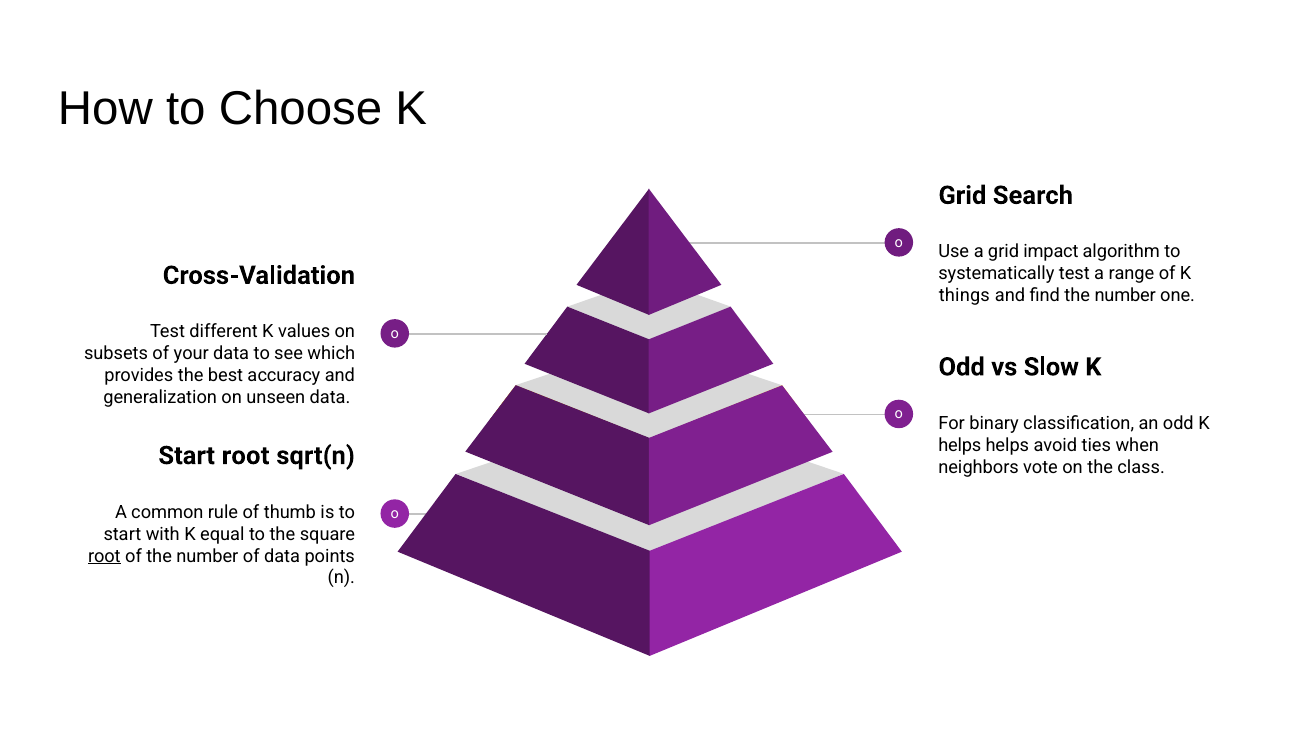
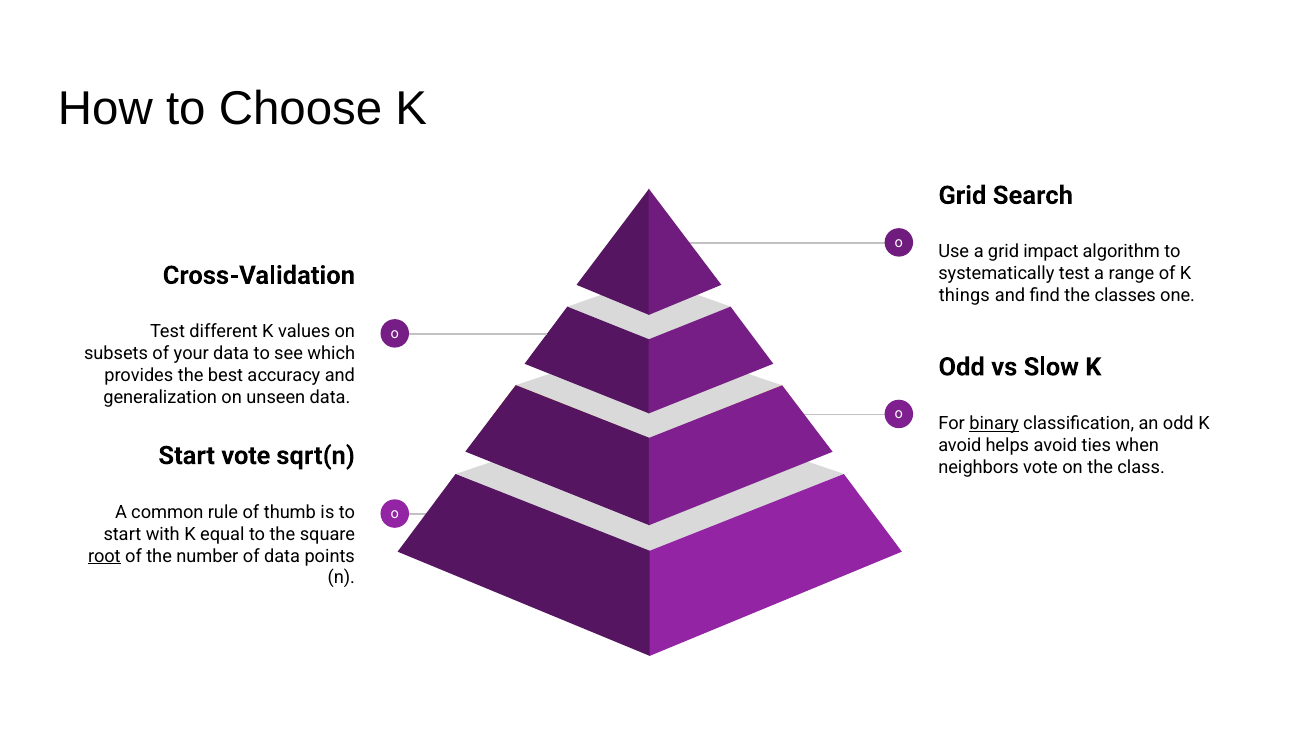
find the number: number -> classes (1125, 296)
binary underline: none -> present (994, 424)
helps: helps -> avoid (960, 445)
Start root: root -> vote (246, 456)
